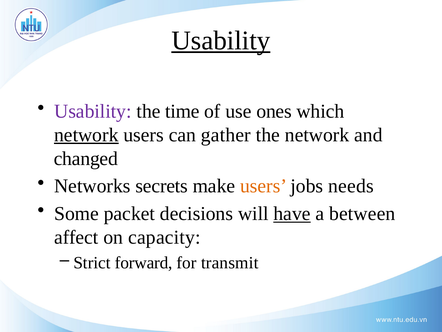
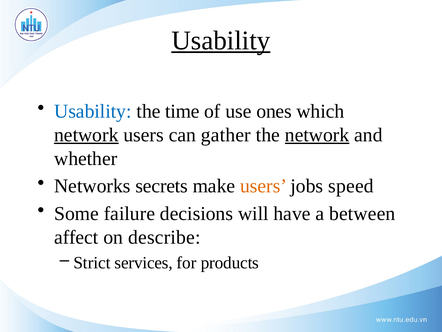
Usability colour: purple -> blue (93, 111)
network underline: none -> present (317, 135)
changed: changed -> whether (86, 158)
needs: needs -> speed (351, 186)
packet: packet -> failure (129, 213)
have underline: present -> none (292, 213)
capacity: capacity -> describe (164, 237)
forward: forward -> services (144, 262)
transmit: transmit -> products (230, 262)
